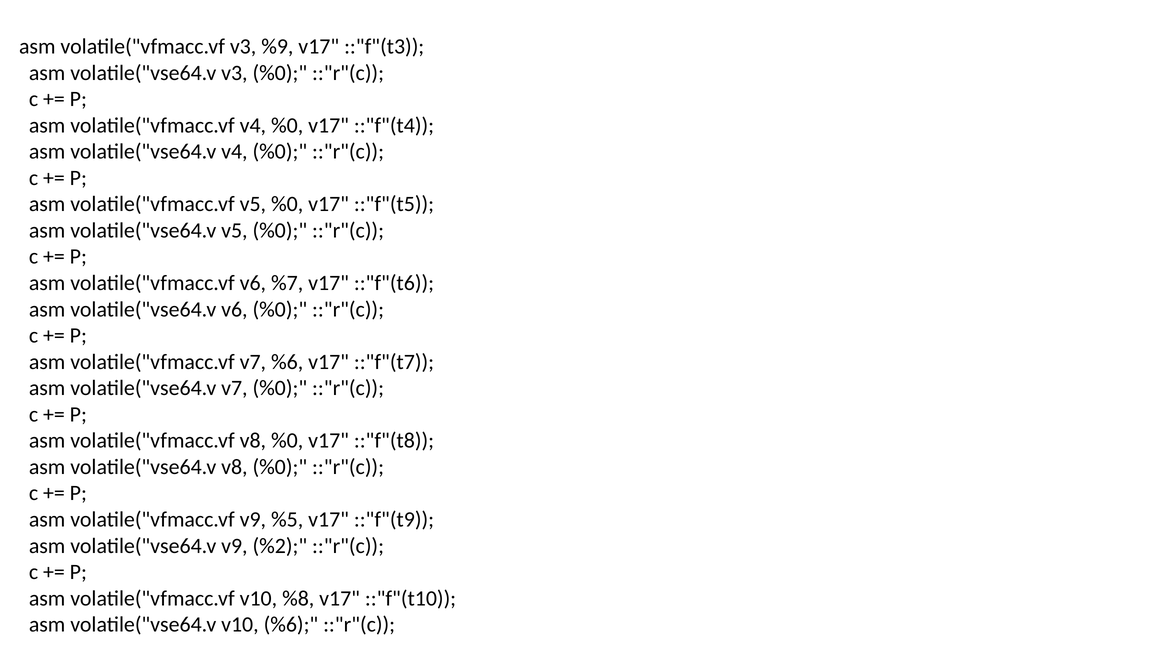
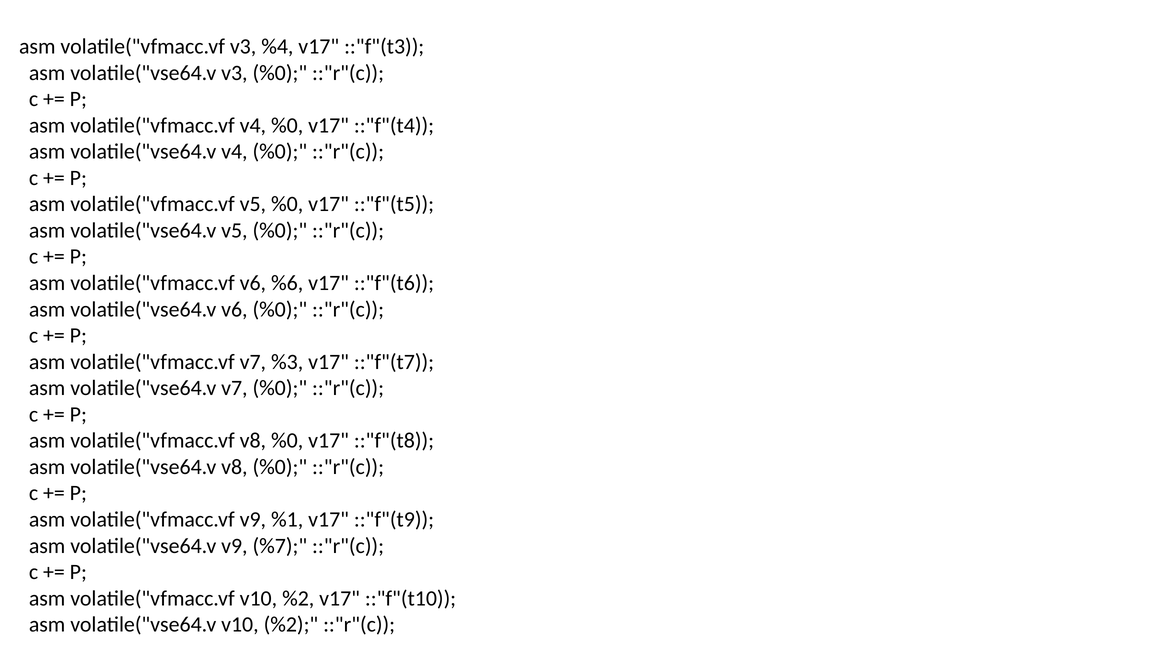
%9: %9 -> %4 (277, 47)
%7: %7 -> %6 (287, 283)
v7 %6: %6 -> %3 (287, 362)
%5: %5 -> %1 (287, 520)
%2: %2 -> %7 (280, 546)
volatile("vfmacc.vf v10 %8: %8 -> %2 (298, 598)
volatile("vse64.v v10 %6: %6 -> %2 (291, 625)
